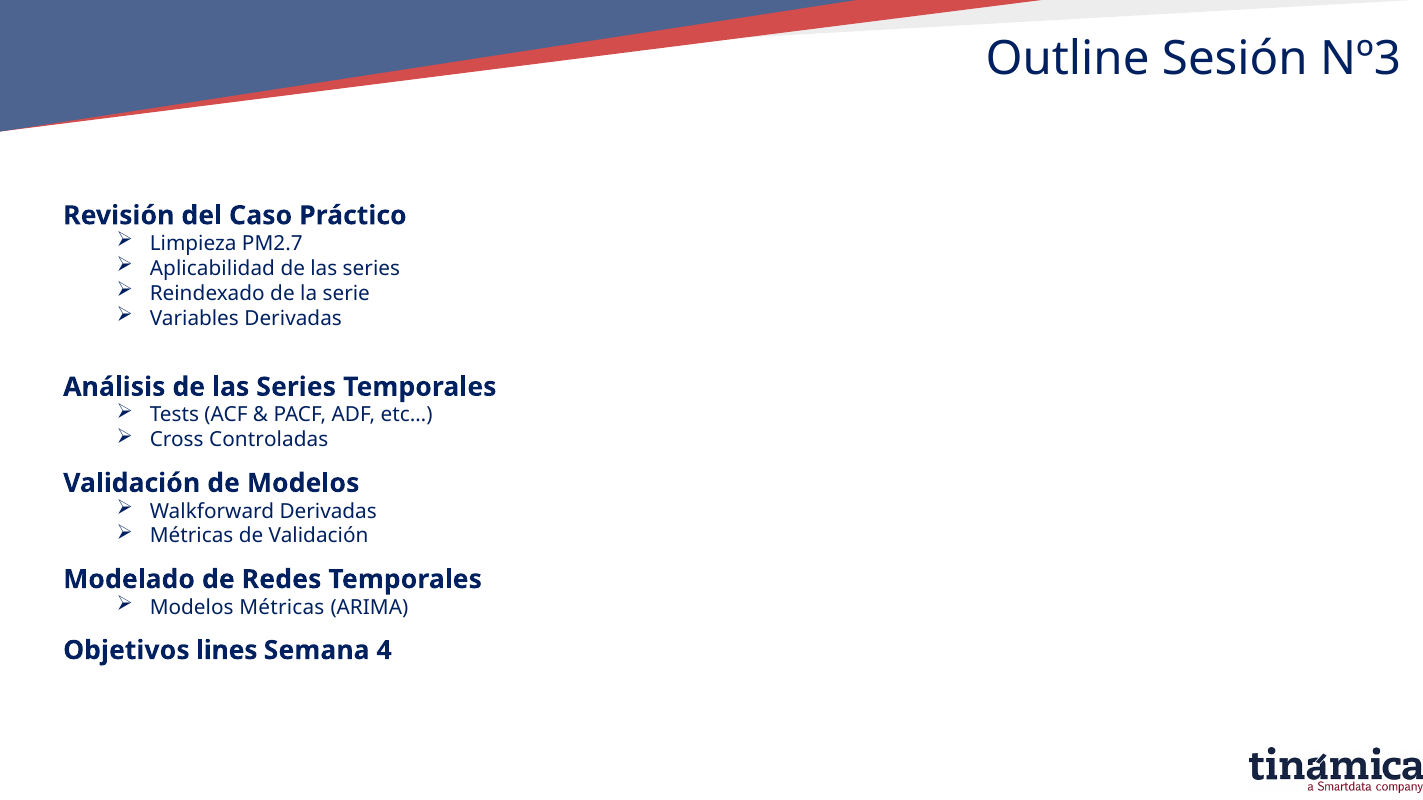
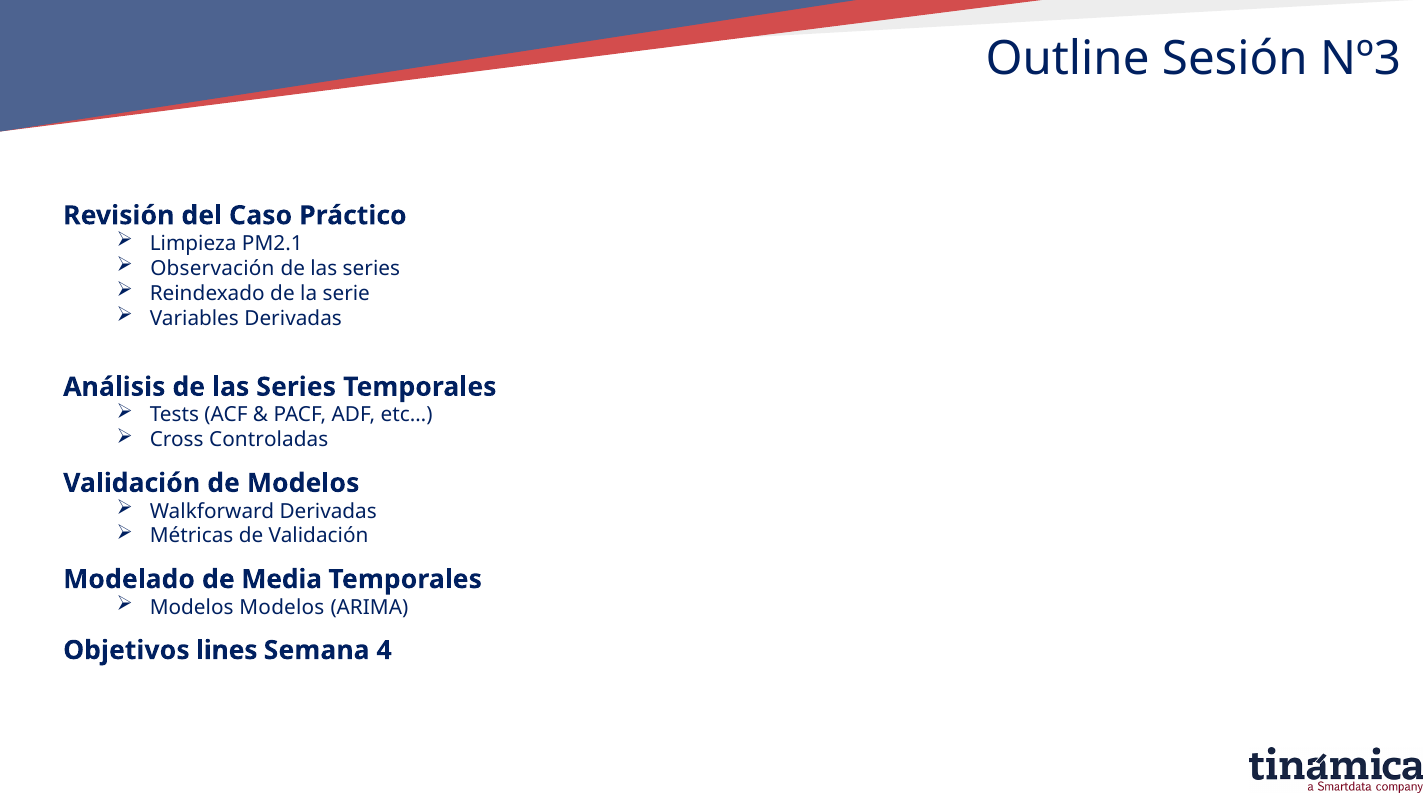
PM2.7: PM2.7 -> PM2.1 (272, 244)
Aplicabilidad: Aplicabilidad -> Observación (212, 269)
Redes: Redes -> Media (282, 580)
Modelos Métricas: Métricas -> Modelos (282, 608)
